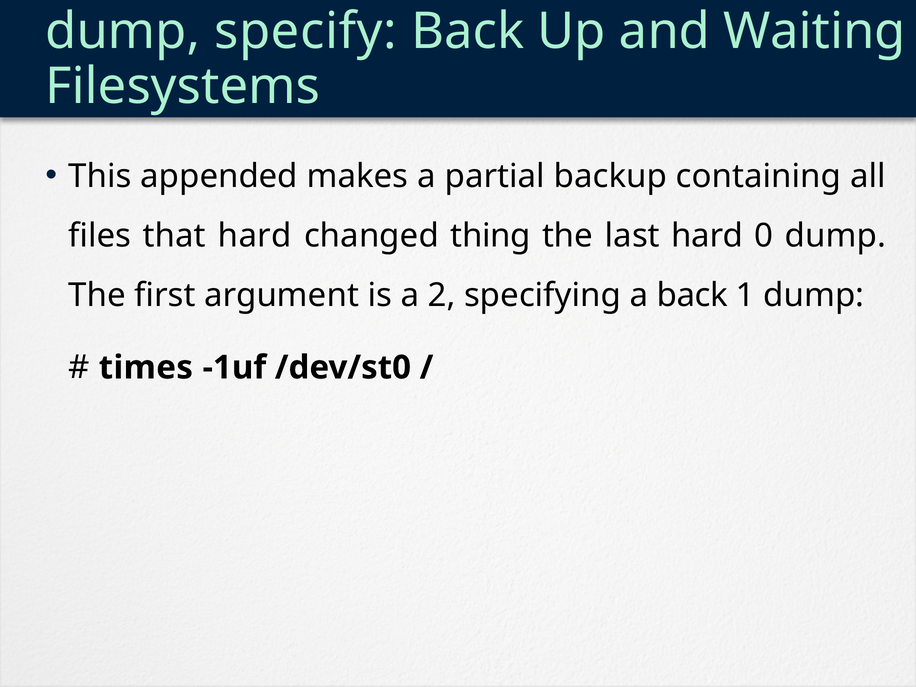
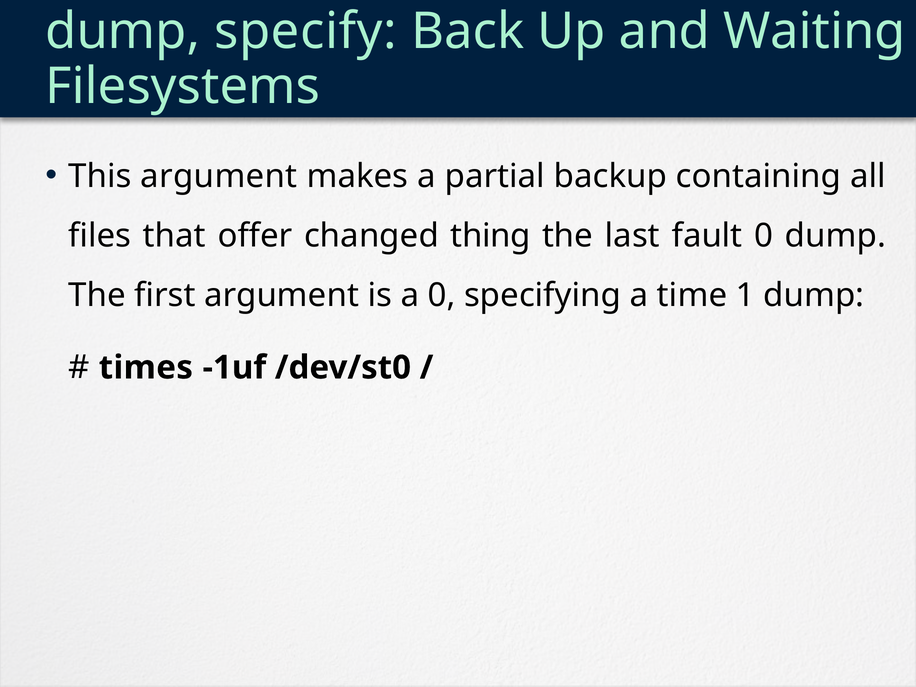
This appended: appended -> argument (219, 176)
that hard: hard -> offer (255, 236)
last hard: hard -> fault (707, 236)
a 2: 2 -> 0 (442, 295)
a back: back -> time (692, 295)
